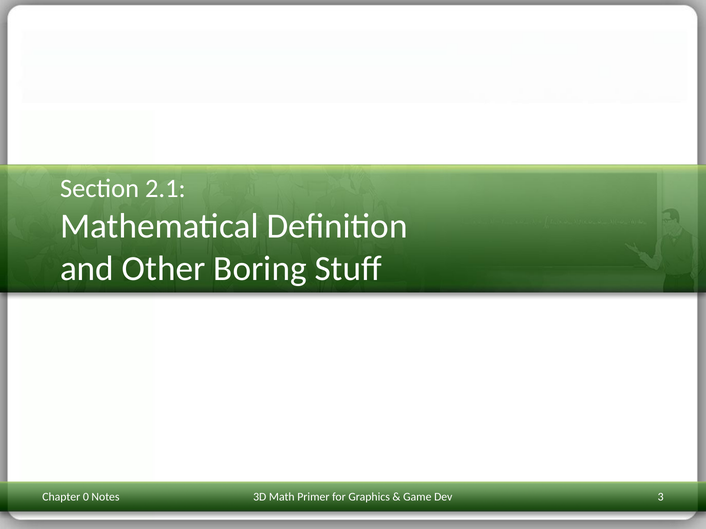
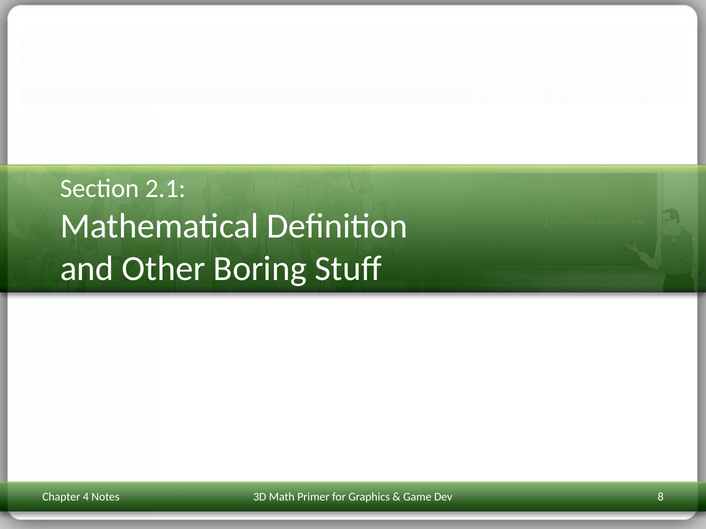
0: 0 -> 4 (86, 497)
3: 3 -> 8 (661, 497)
